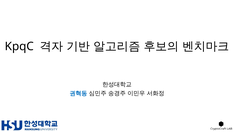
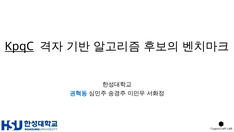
KpqC underline: none -> present (19, 46)
